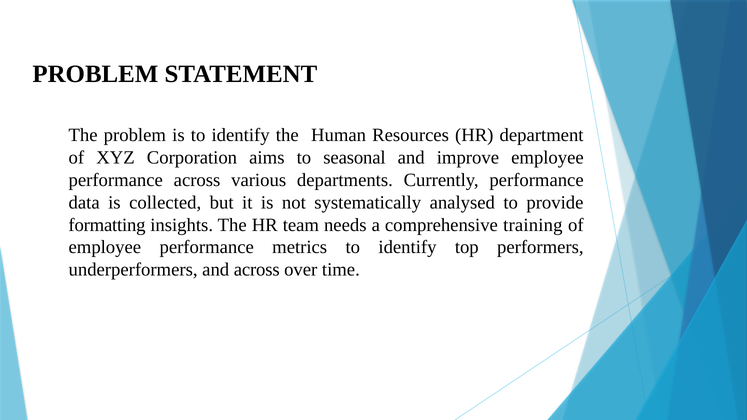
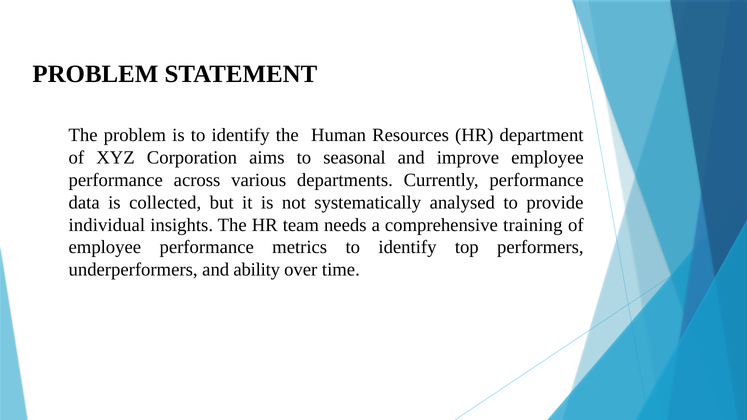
formatting: formatting -> individual (107, 225)
and across: across -> ability (257, 270)
